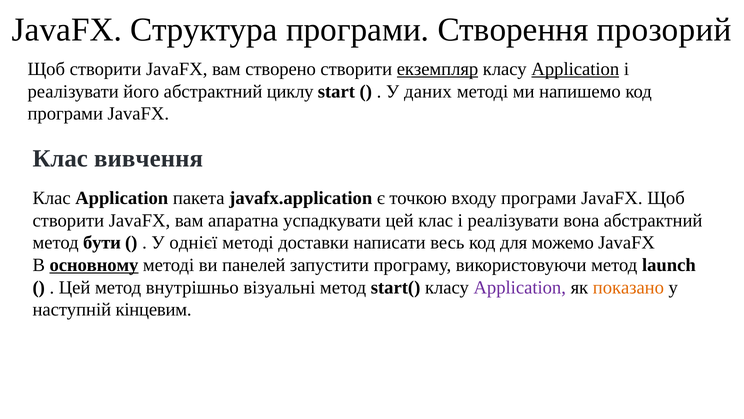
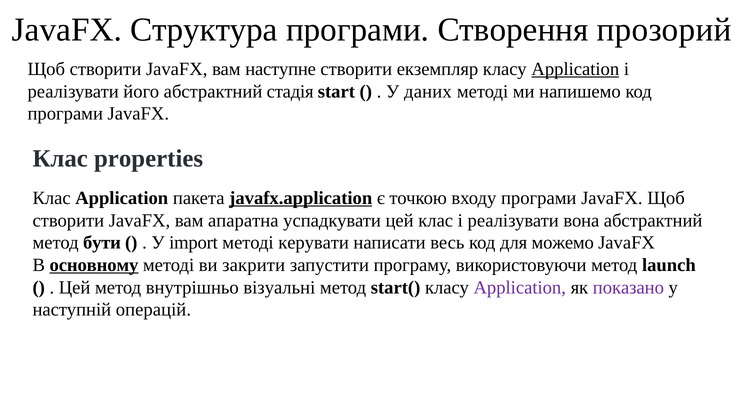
створено: створено -> наступне (281, 69)
екземпляр underline: present -> none (437, 69)
циклу: циклу -> стадія (290, 91)
вивчення: вивчення -> properties (149, 159)
javafx.application underline: none -> present (301, 198)
однієї: однієї -> import (194, 242)
доставки: доставки -> керувати (314, 242)
панелей: панелей -> закрити (254, 265)
показано colour: orange -> purple (628, 287)
кінцевим: кінцевим -> операцій (153, 309)
